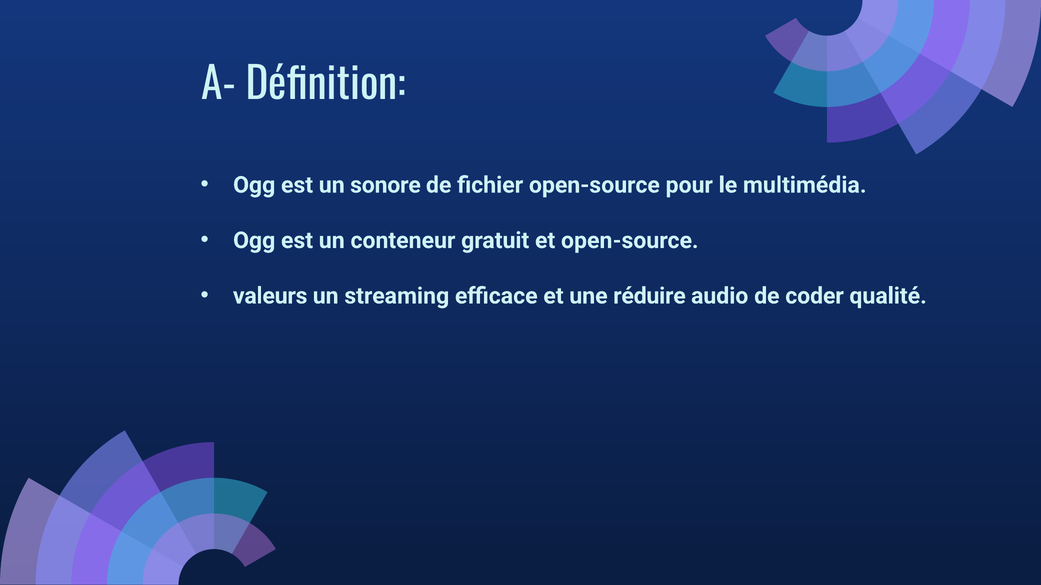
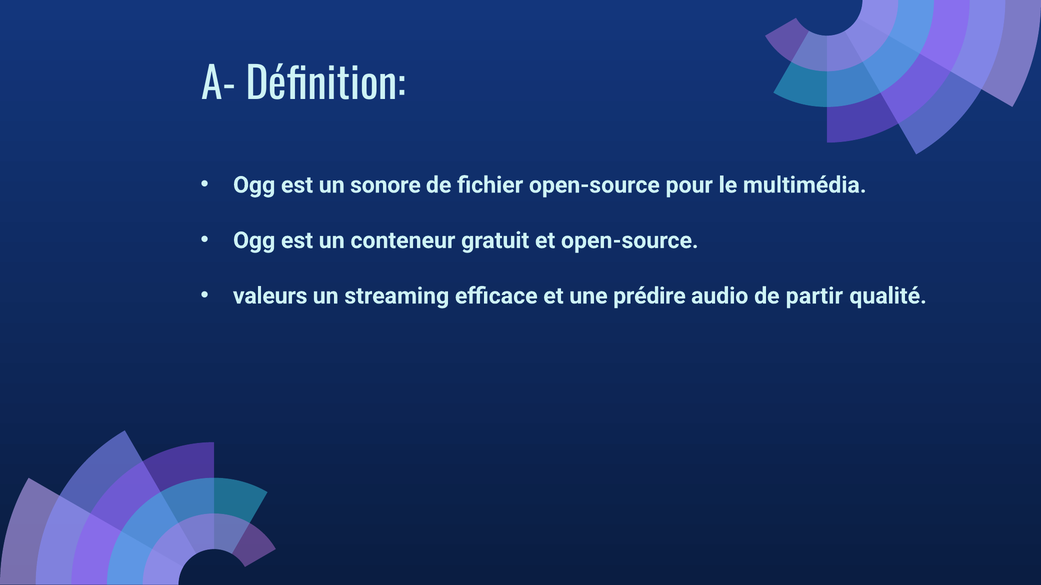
réduire: réduire -> prédire (649, 296)
coder: coder -> partir (814, 296)
